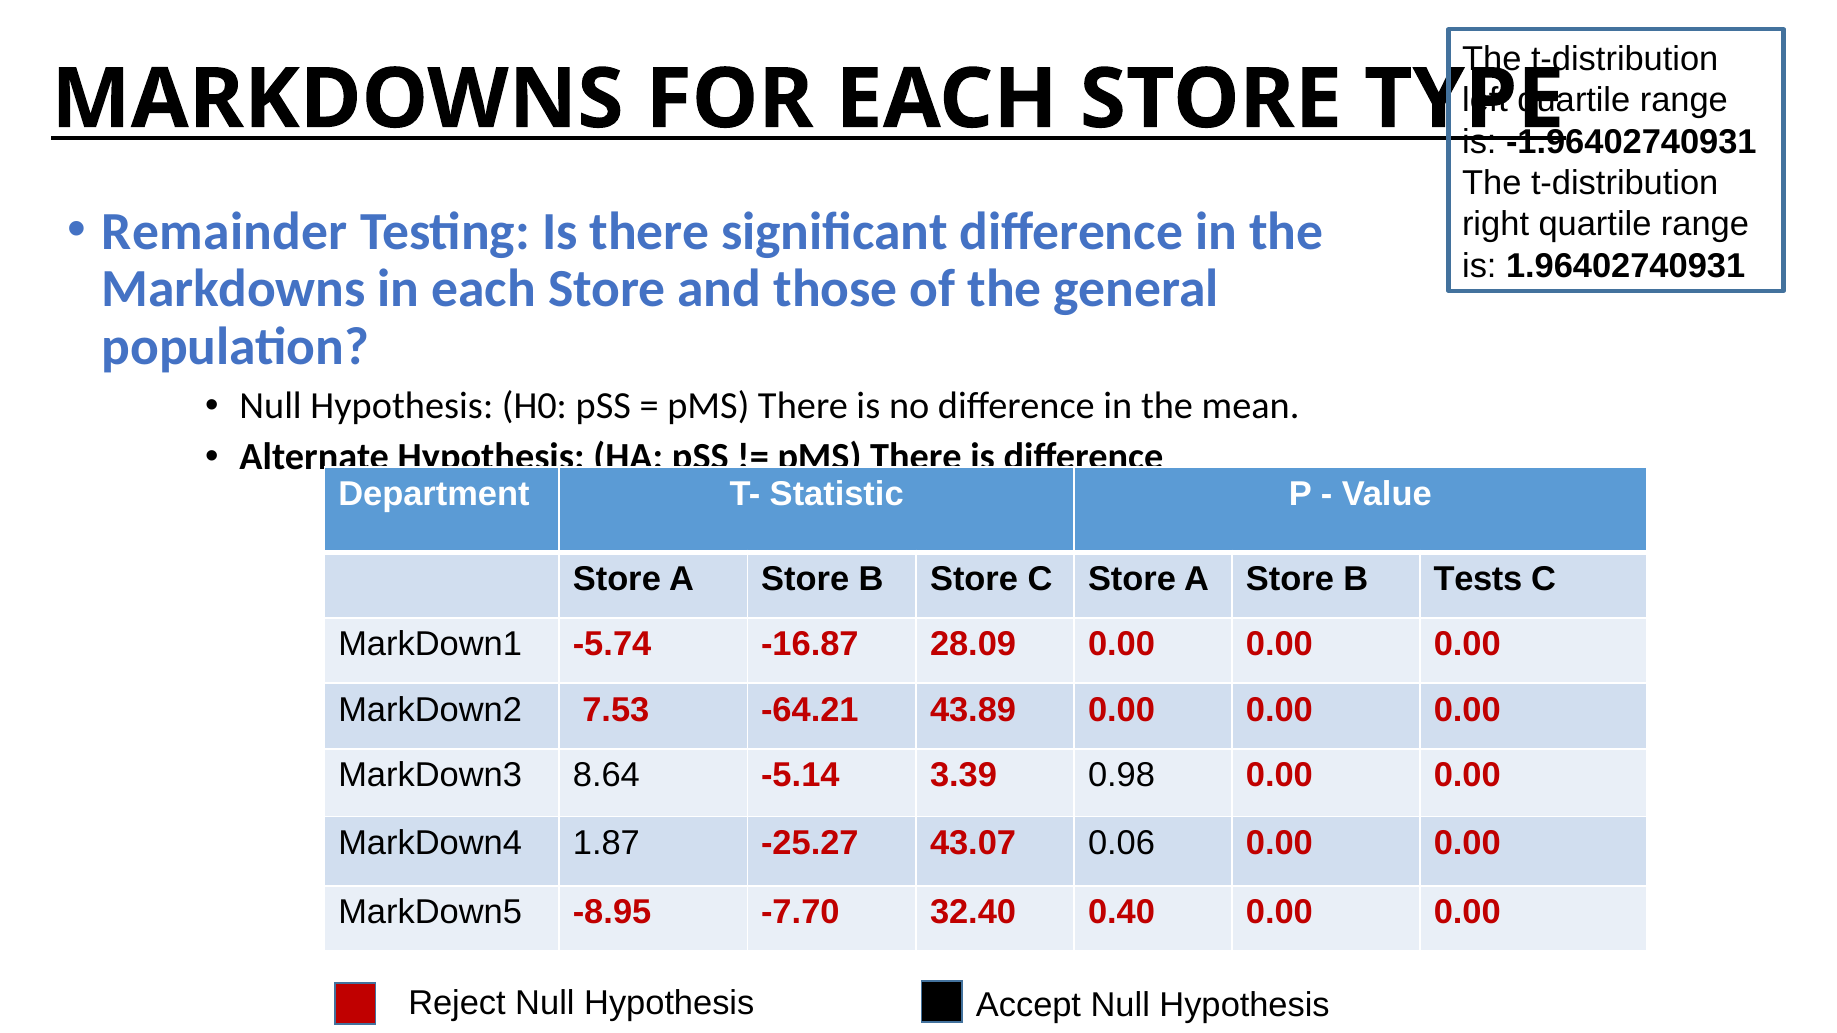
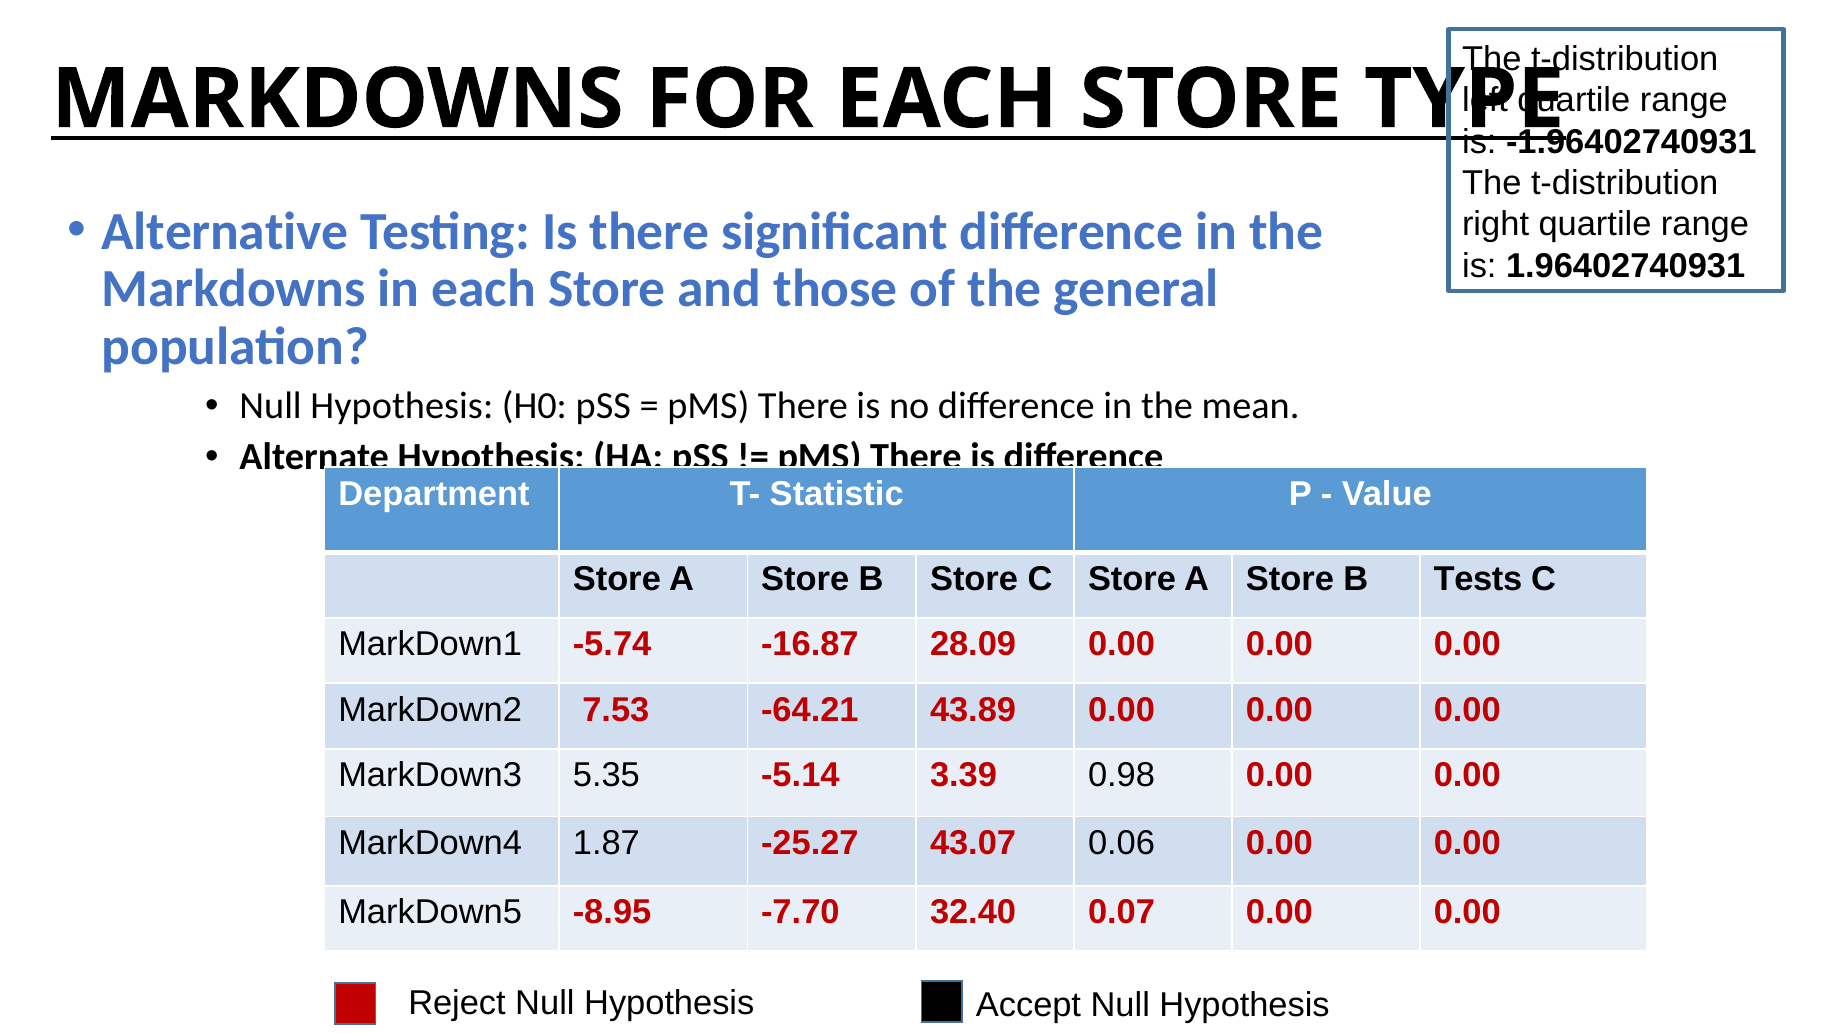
Remainder: Remainder -> Alternative (225, 231)
8.64: 8.64 -> 5.35 (606, 776)
0.40: 0.40 -> 0.07 (1121, 913)
